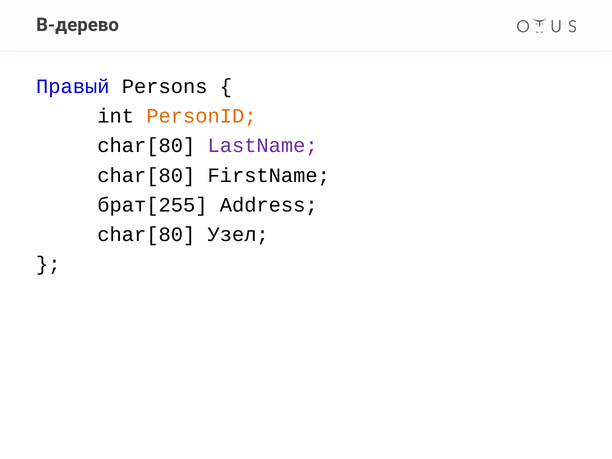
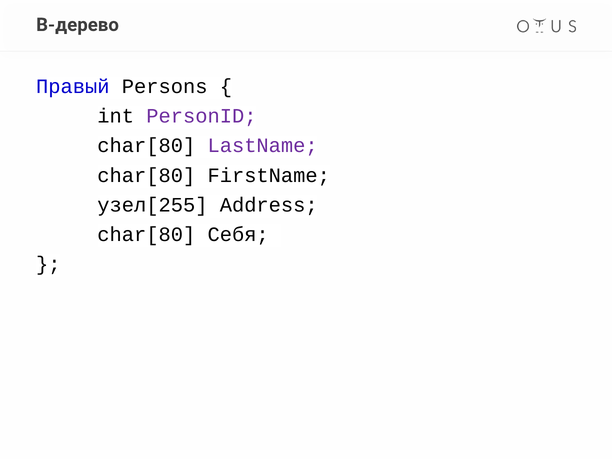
PersonID colour: orange -> purple (201, 116)
брат[255: брат[255 -> узел[255 (152, 205)
Узел: Узел -> Себя (238, 234)
